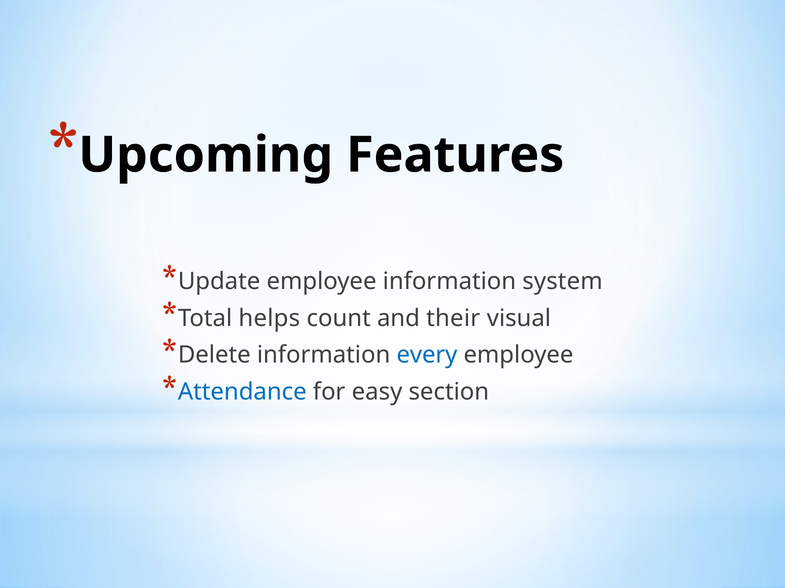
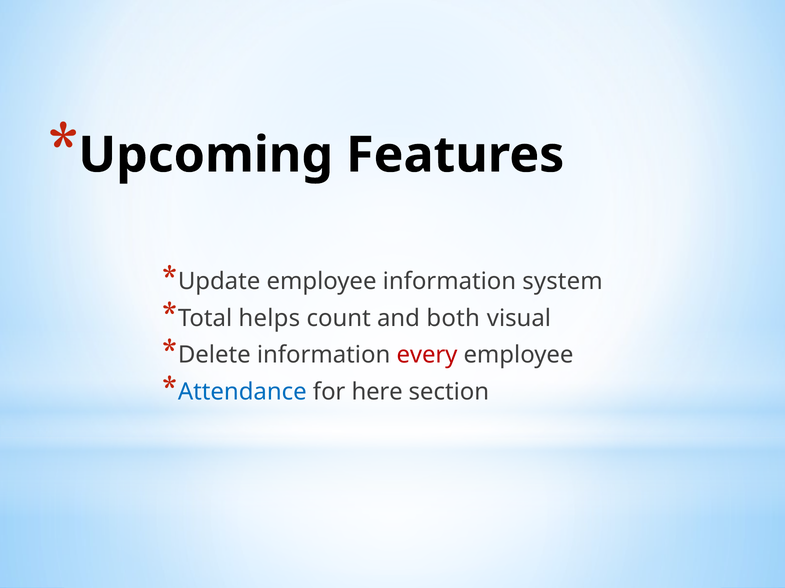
their: their -> both (453, 319)
every colour: blue -> red (427, 355)
easy: easy -> here (377, 392)
